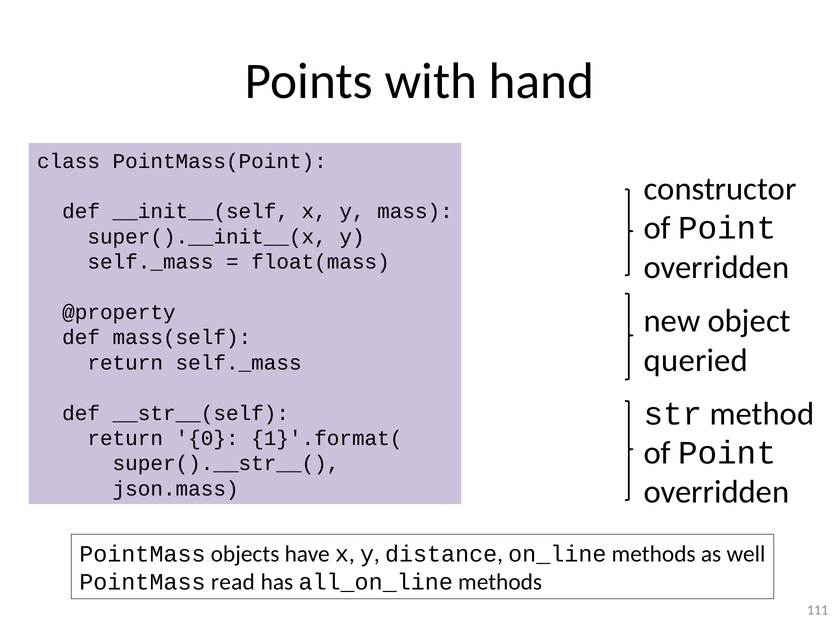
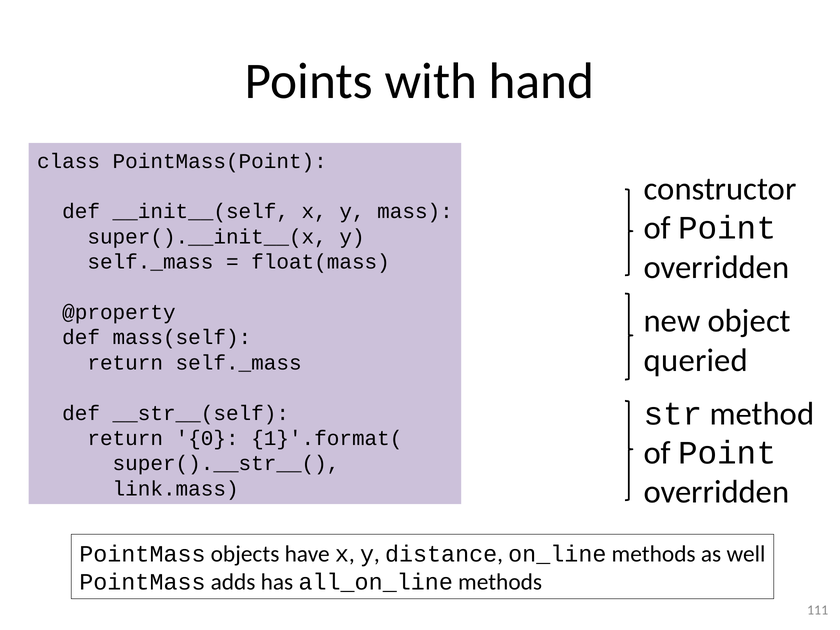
json.mass: json.mass -> link.mass (176, 489)
read: read -> adds (233, 582)
